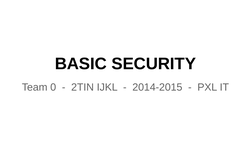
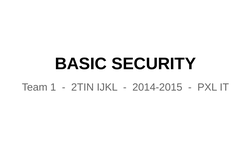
0: 0 -> 1 (53, 87)
